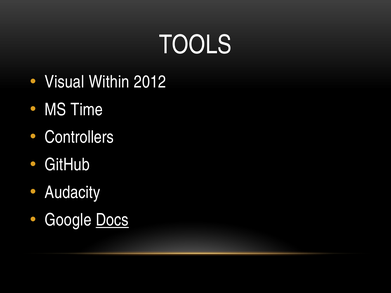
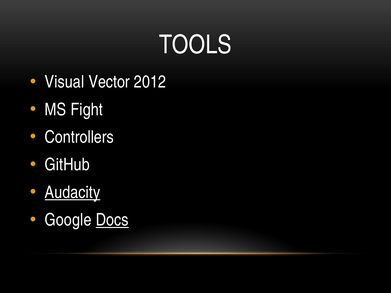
Within: Within -> Vector (109, 82)
Time: Time -> Fight (87, 110)
Audacity underline: none -> present (72, 193)
